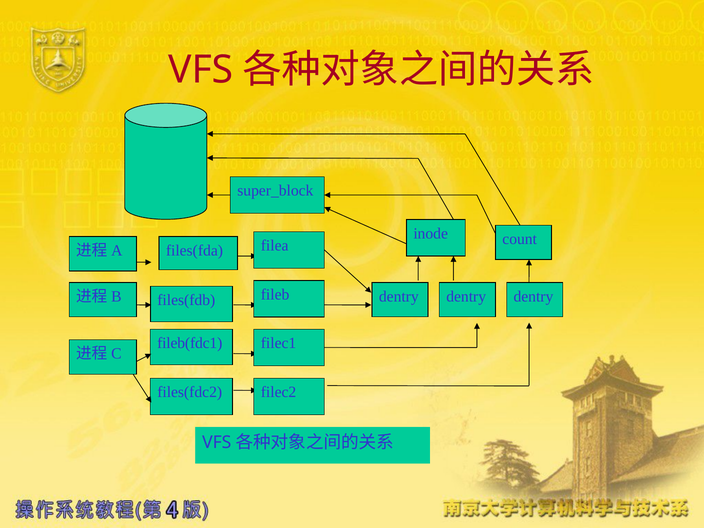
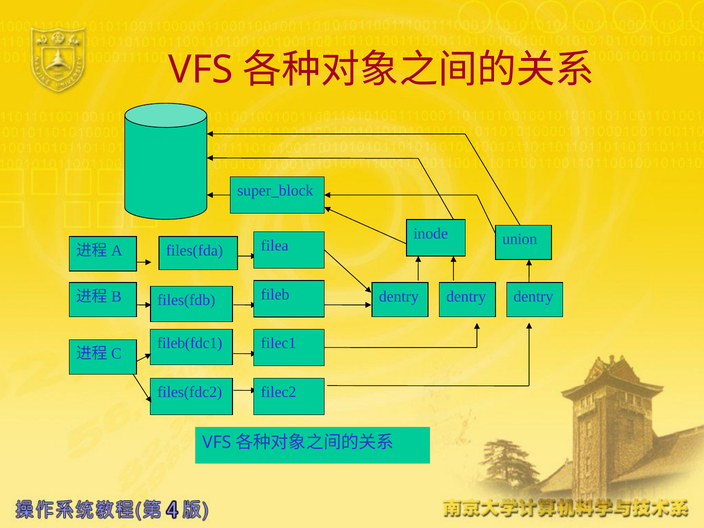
count: count -> union (520, 239)
